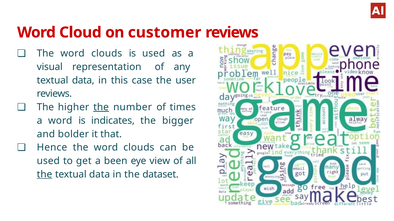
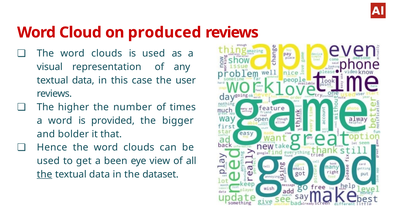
customer: customer -> produced (165, 33)
the underline: present -> none (101, 107)
indicates: indicates -> provided (113, 121)
